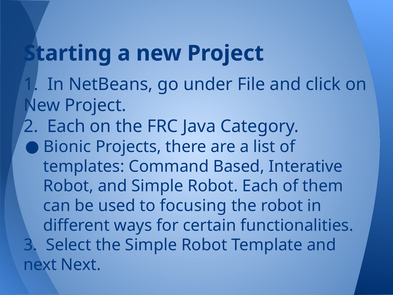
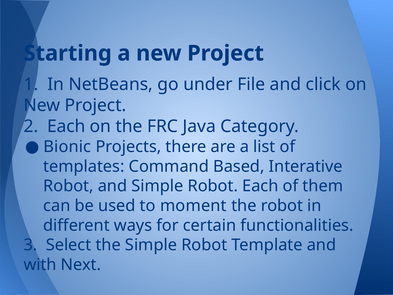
focusing: focusing -> moment (193, 206)
next: next -> with (40, 264)
